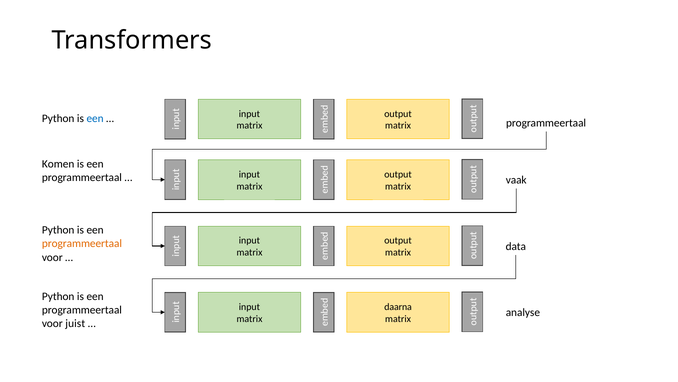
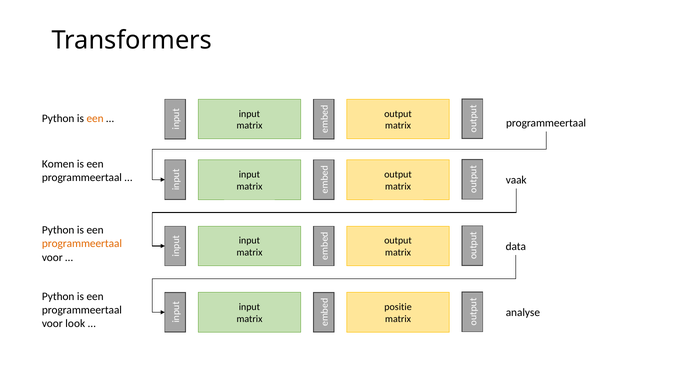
een colour: blue -> orange (95, 118)
daarna: daarna -> positie (398, 306)
juist: juist -> look (75, 323)
